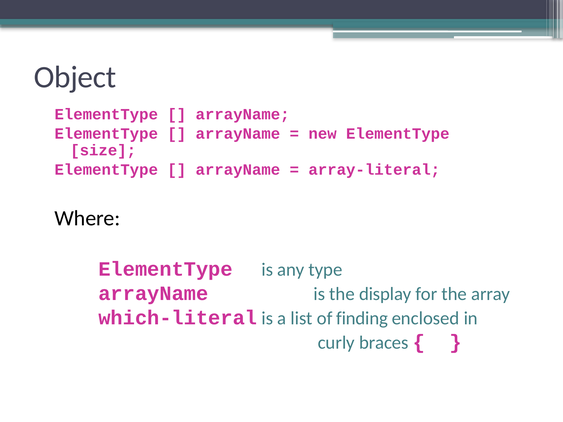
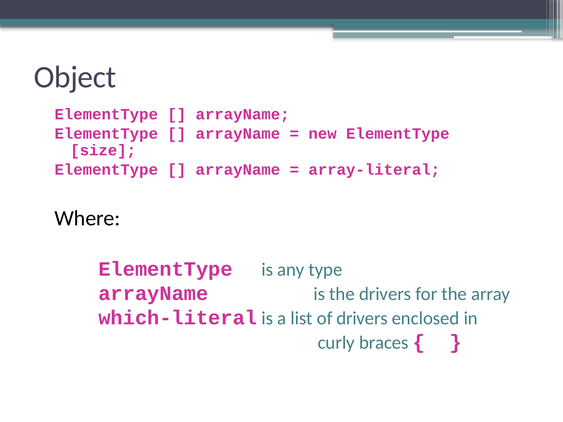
the display: display -> drivers (385, 294)
of finding: finding -> drivers (362, 319)
